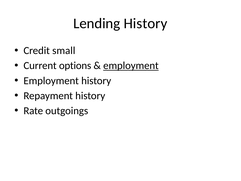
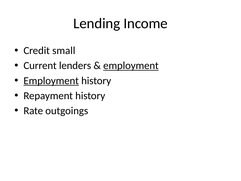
Lending History: History -> Income (146, 23)
options: options -> lenders (75, 66)
Employment underline: none -> present (51, 81)
